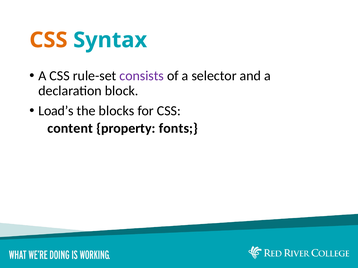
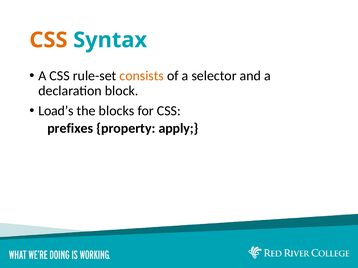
consists colour: purple -> orange (142, 76)
content: content -> prefixes (70, 129)
fonts: fonts -> apply (178, 129)
